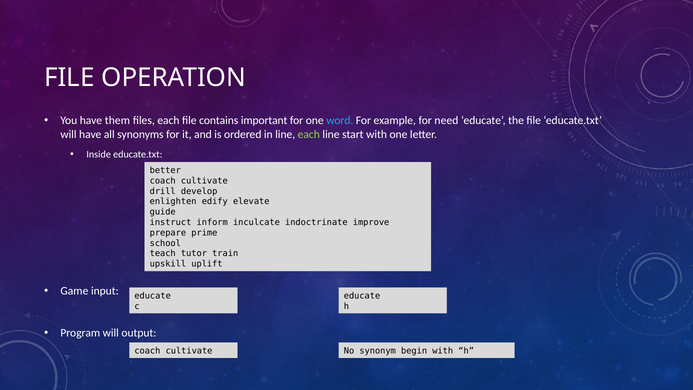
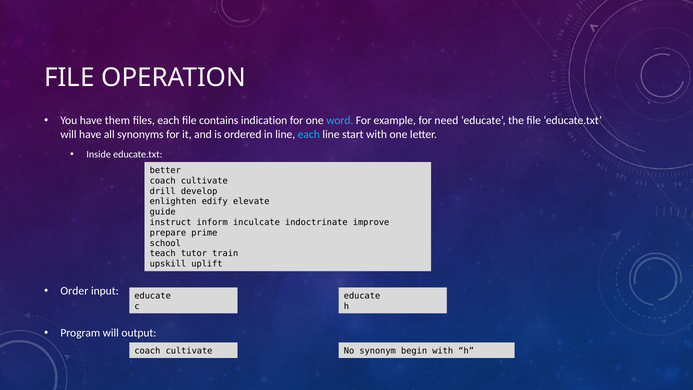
important: important -> indication (264, 120)
each colour: light green -> light blue (309, 134)
Game: Game -> Order (74, 291)
